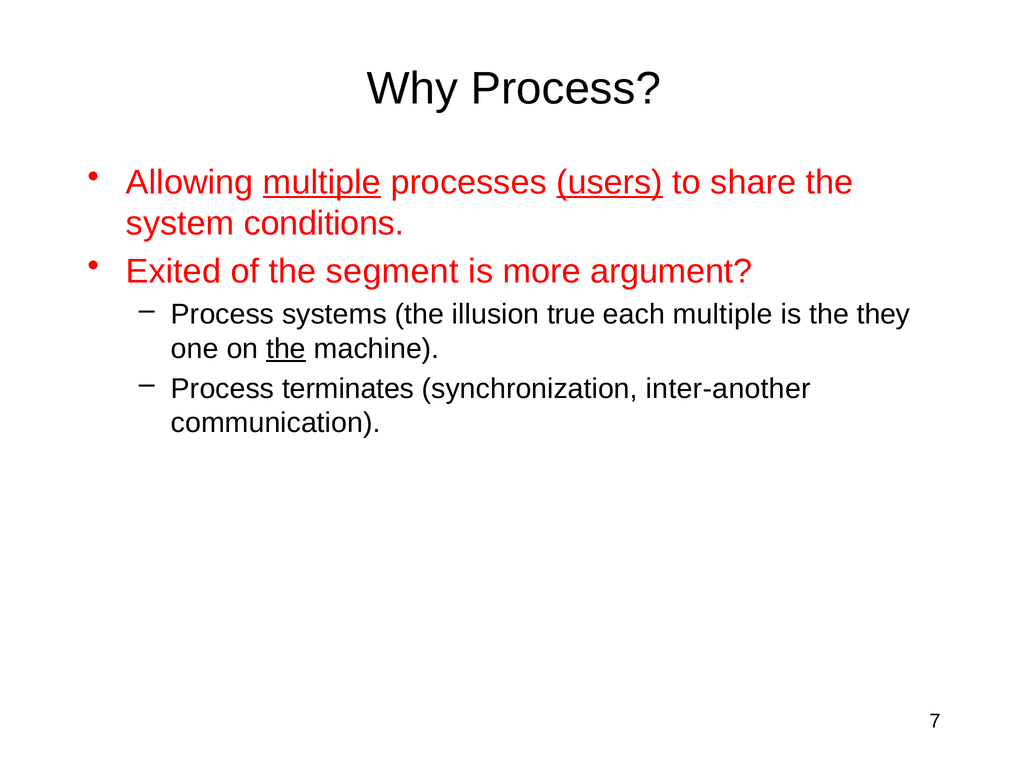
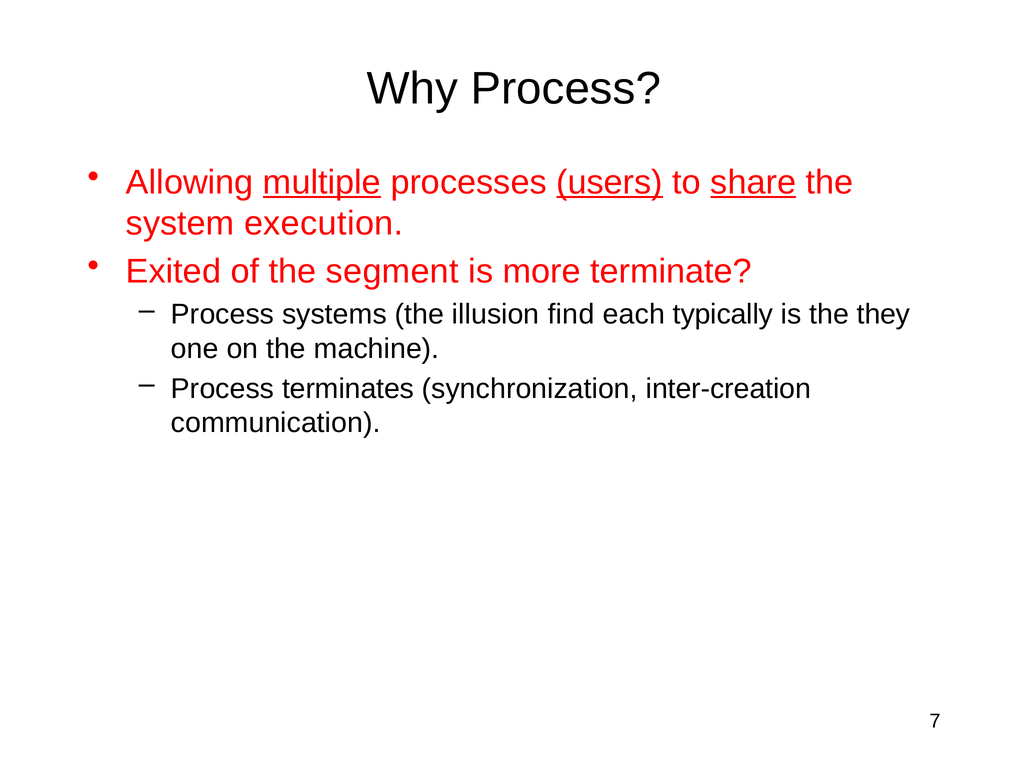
share underline: none -> present (753, 182)
conditions: conditions -> execution (324, 223)
argument: argument -> terminate (671, 271)
true: true -> find (571, 314)
each multiple: multiple -> typically (723, 314)
the underline: present -> none (286, 349)
inter-another: inter-another -> inter-creation (728, 389)
